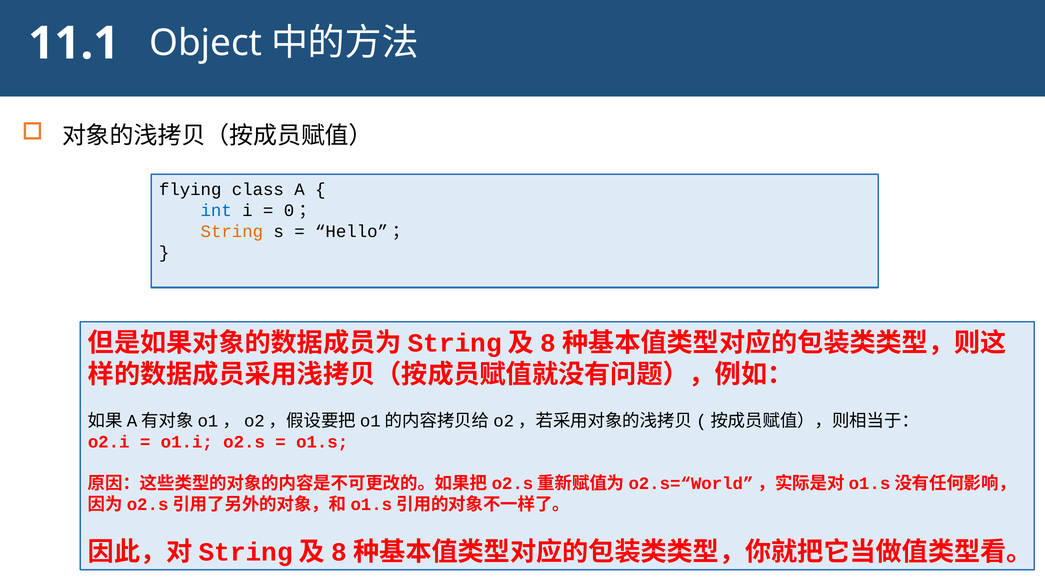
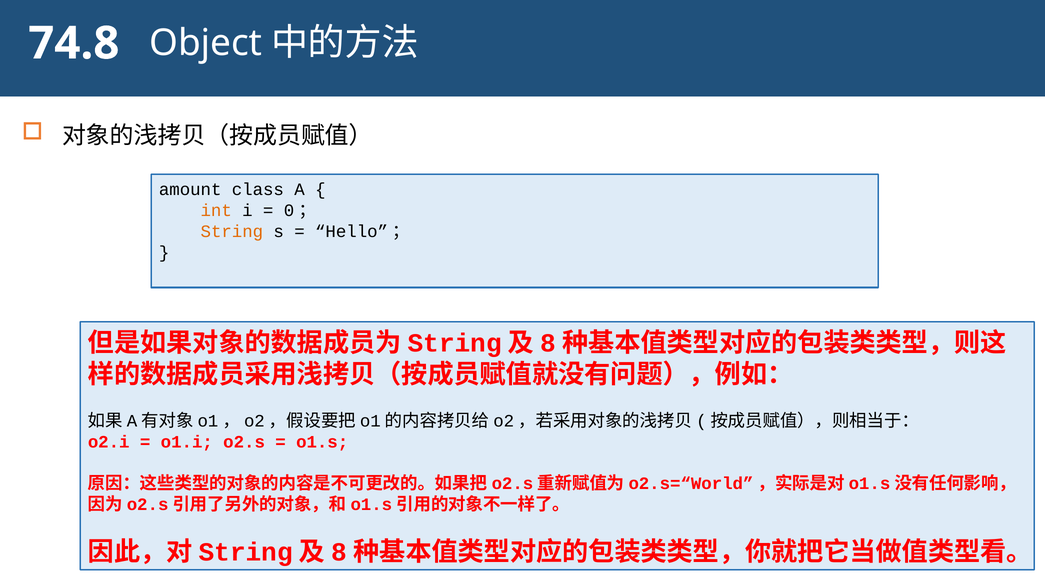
11.1: 11.1 -> 74.8 (74, 43)
flying: flying -> amount (190, 190)
int colour: blue -> orange (216, 210)
